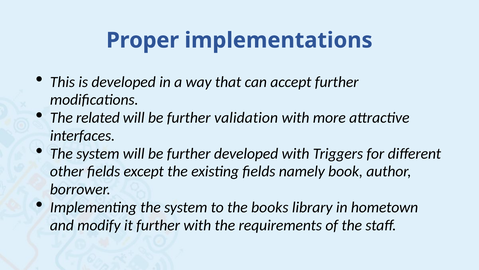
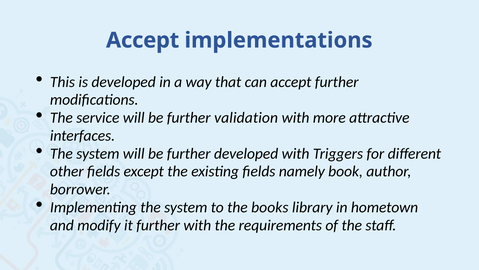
Proper: Proper -> Accept (143, 40)
related: related -> service (98, 118)
